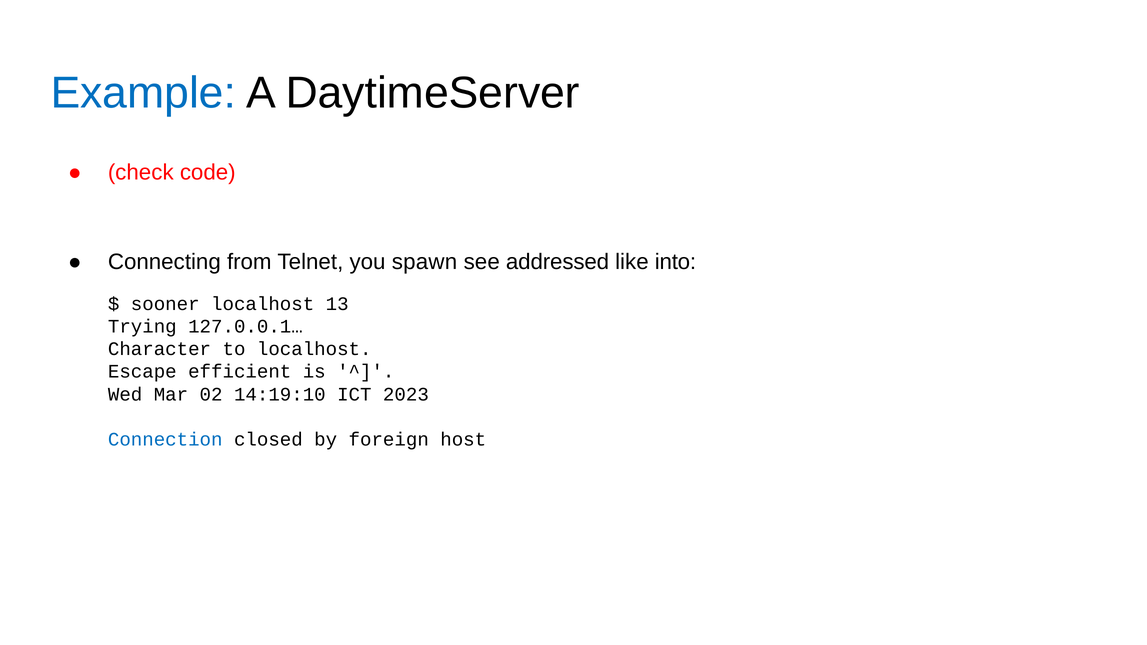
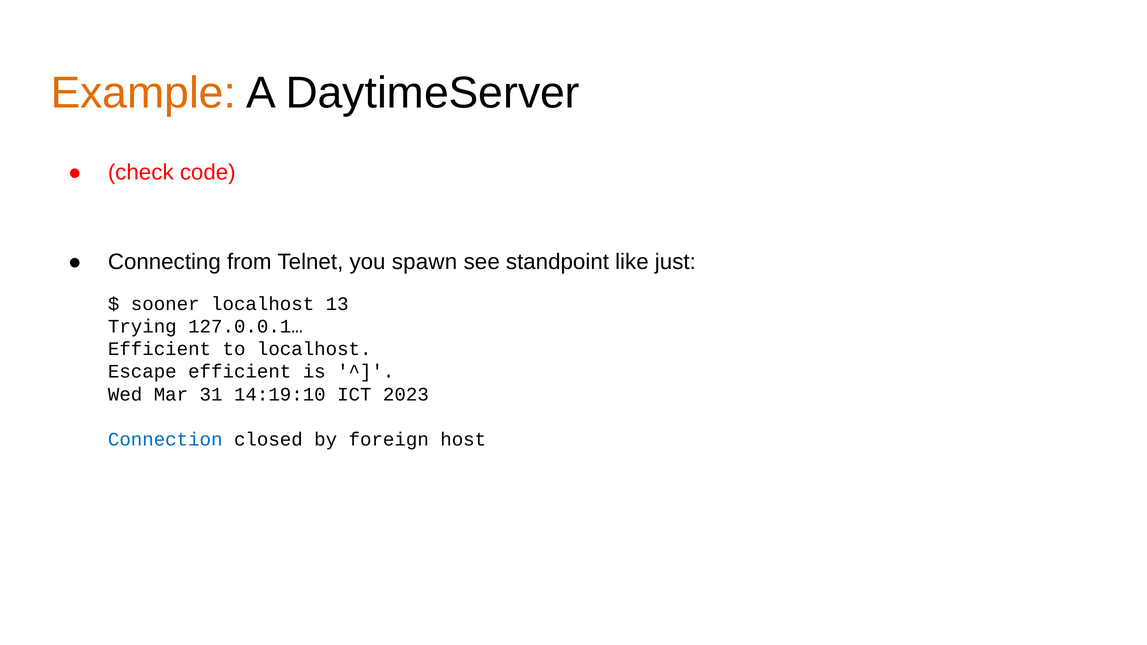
Example colour: blue -> orange (143, 93)
addressed: addressed -> standpoint (557, 262)
into: into -> just (675, 262)
Character: Character -> Efficient (160, 349)
02: 02 -> 31 (211, 394)
